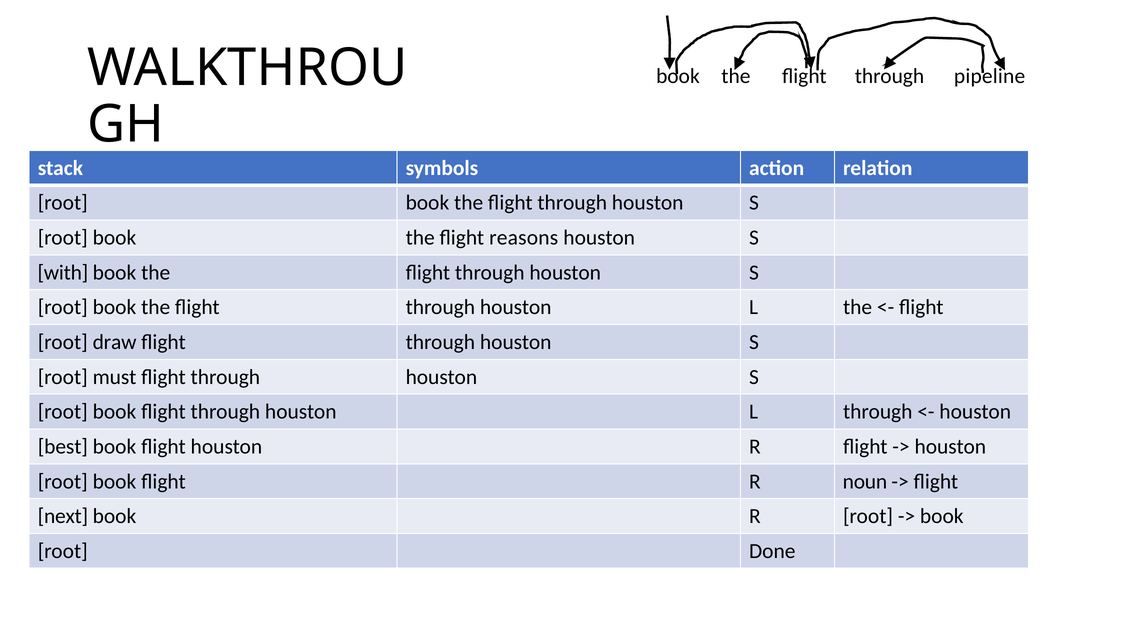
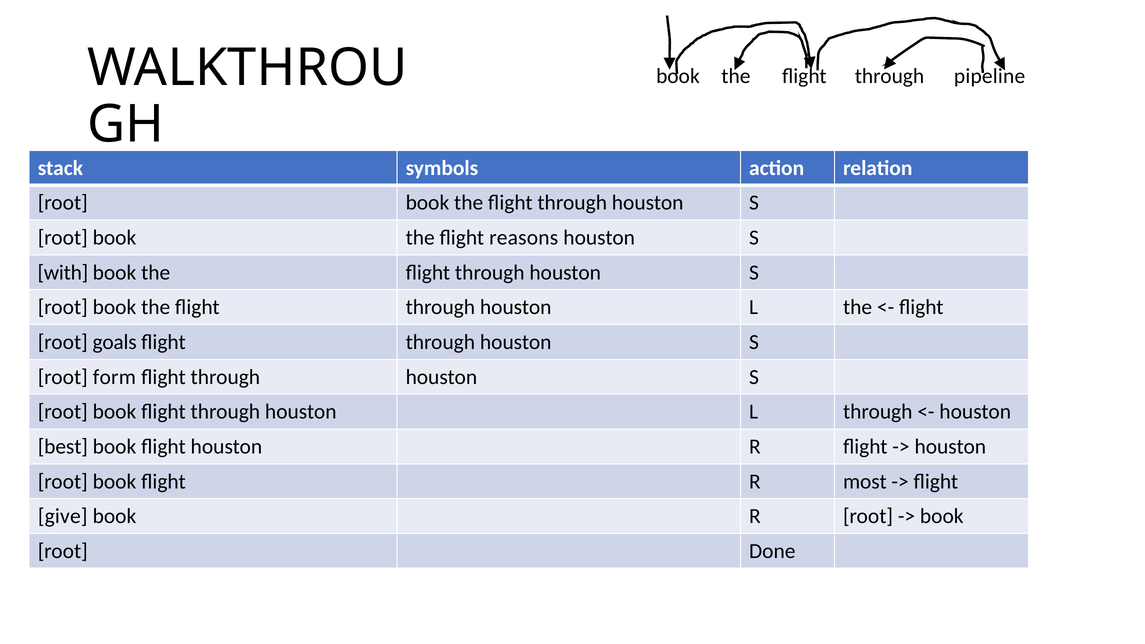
draw: draw -> goals (115, 342)
must: must -> form (114, 377)
noun: noun -> most (865, 481)
next: next -> give (63, 516)
